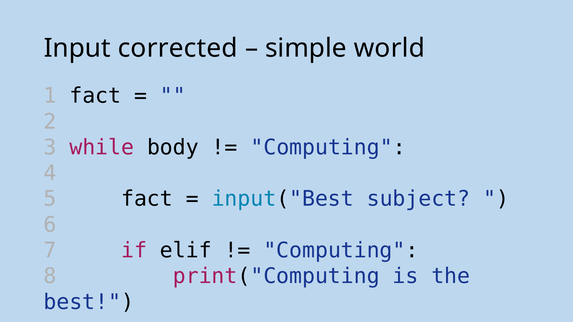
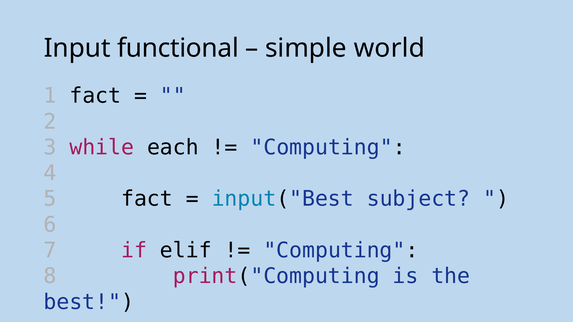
corrected: corrected -> functional (178, 48)
body: body -> each (173, 148)
